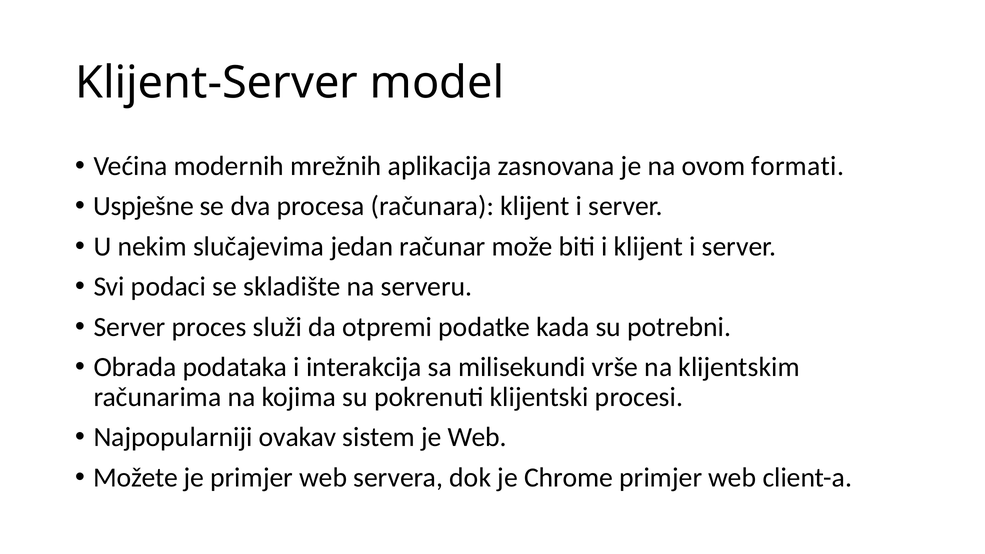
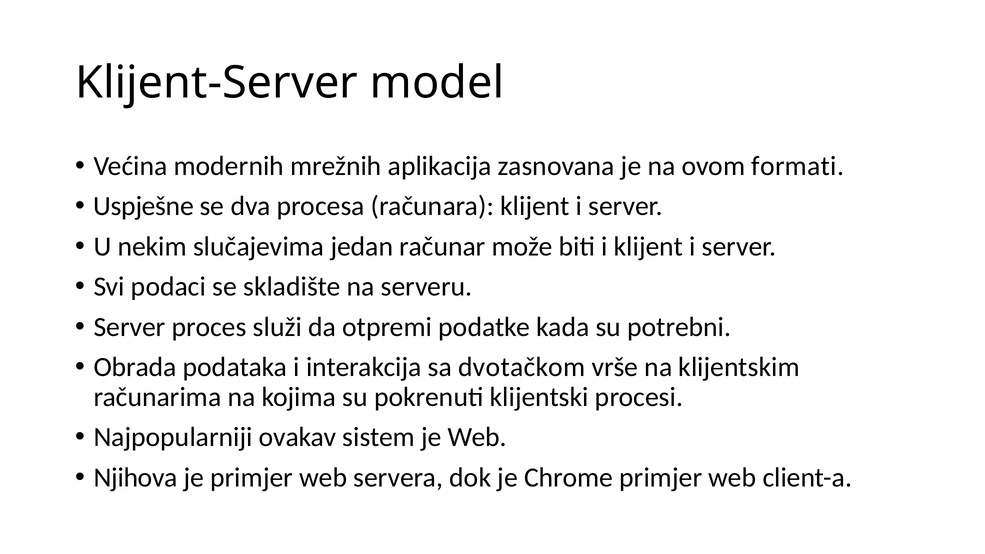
milisekundi: milisekundi -> dvotačkom (522, 367)
Možete: Možete -> Njihova (136, 478)
